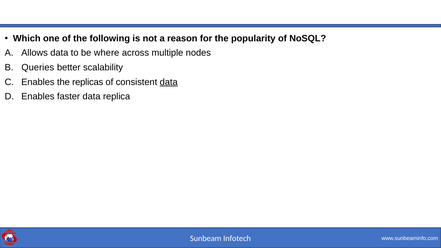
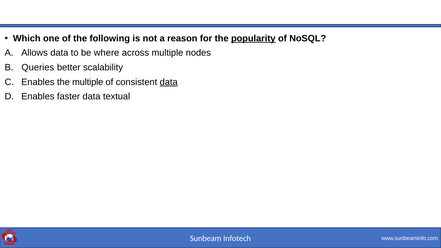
popularity underline: none -> present (253, 38)
the replicas: replicas -> multiple (88, 82)
replica: replica -> textual (117, 97)
